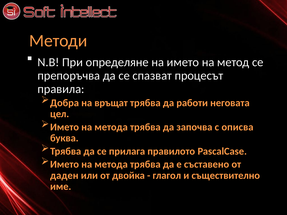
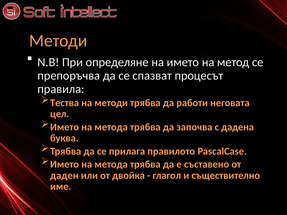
Добра: Добра -> Тества (65, 103)
на връщат: връщат -> методи (111, 103)
описва: описва -> дадена (238, 127)
